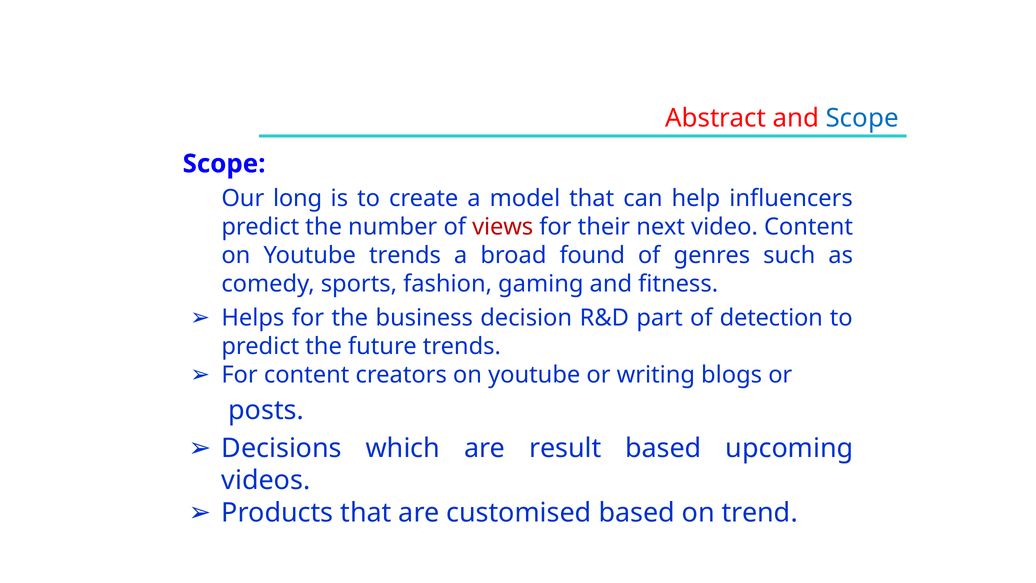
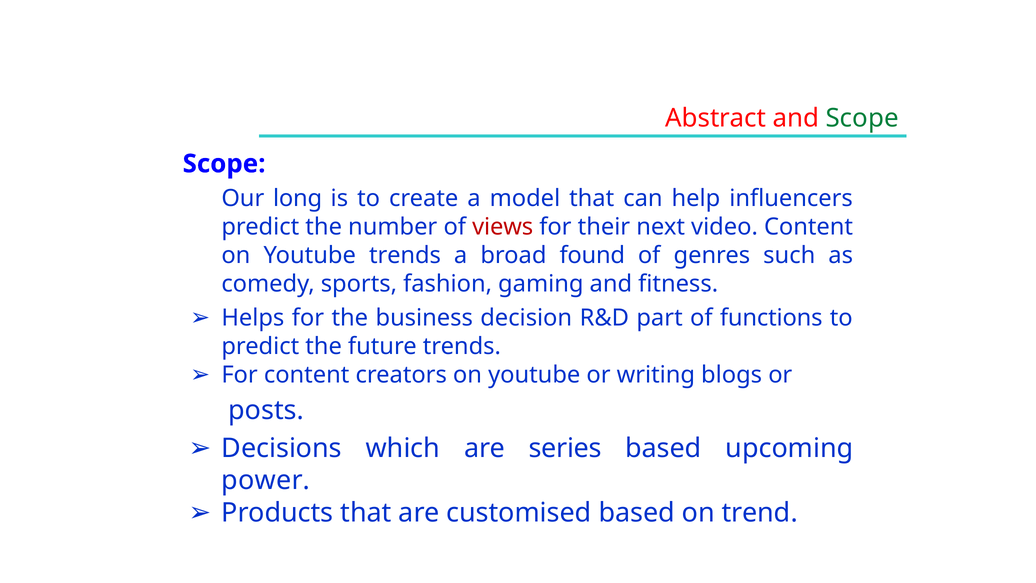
Scope colour: blue -> green (862, 118)
detection: detection -> functions (771, 318)
result: result -> series (565, 448)
videos: videos -> power (266, 480)
